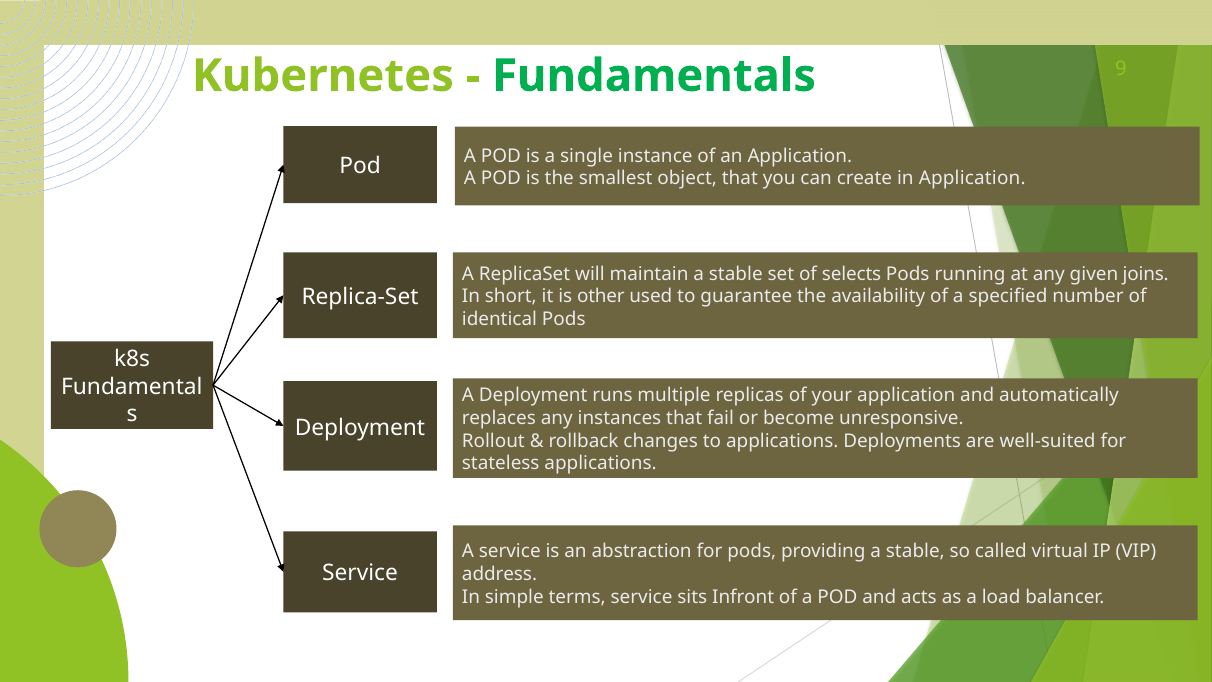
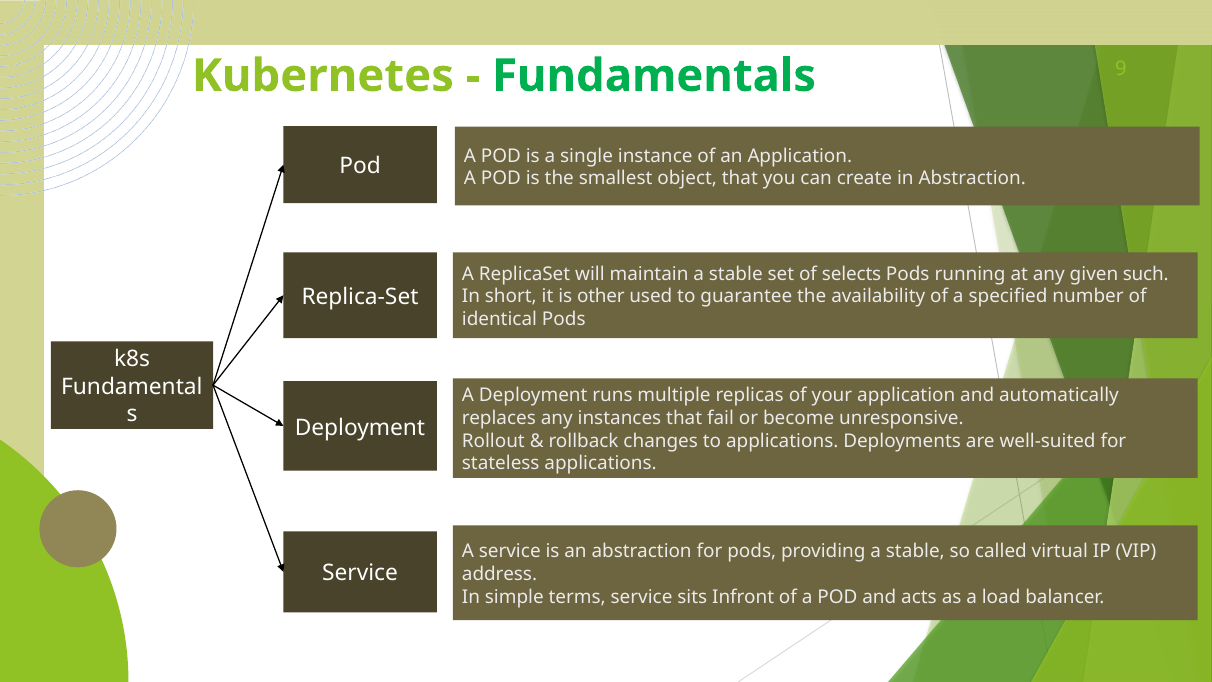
in Application: Application -> Abstraction (972, 179)
joins: joins -> such (1146, 274)
